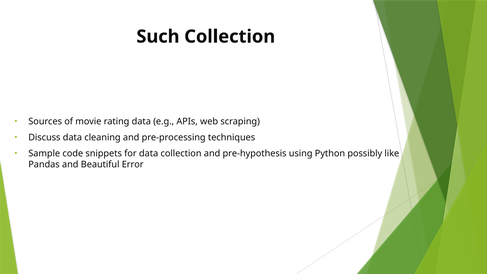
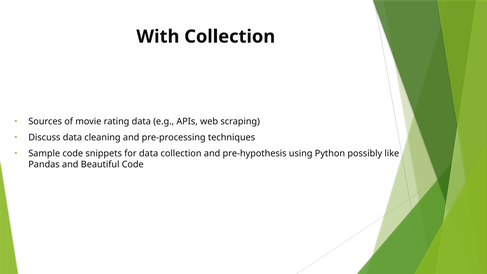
Such: Such -> With (158, 37)
Beautiful Error: Error -> Code (133, 164)
